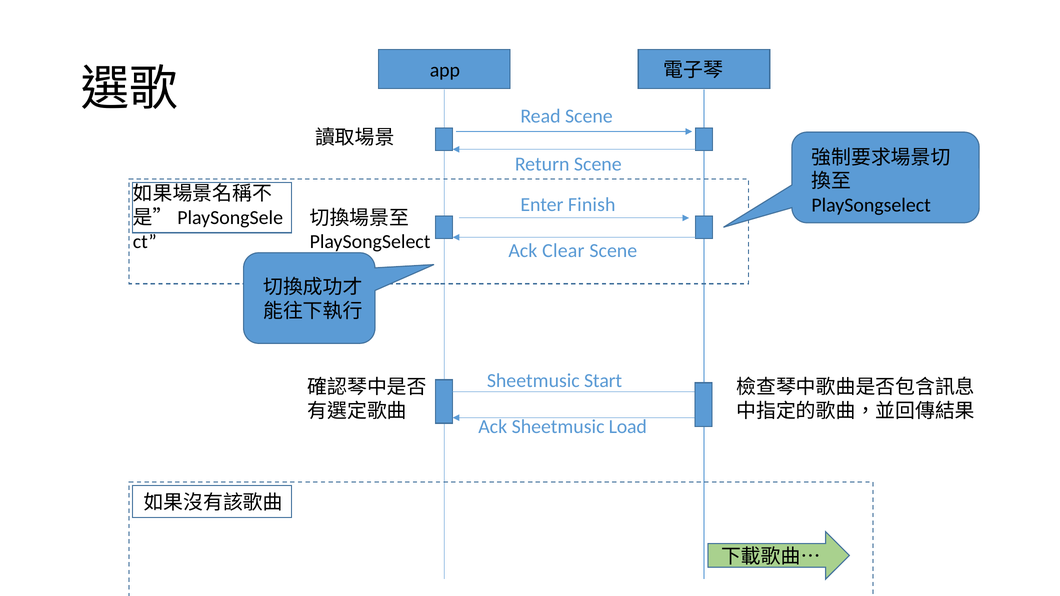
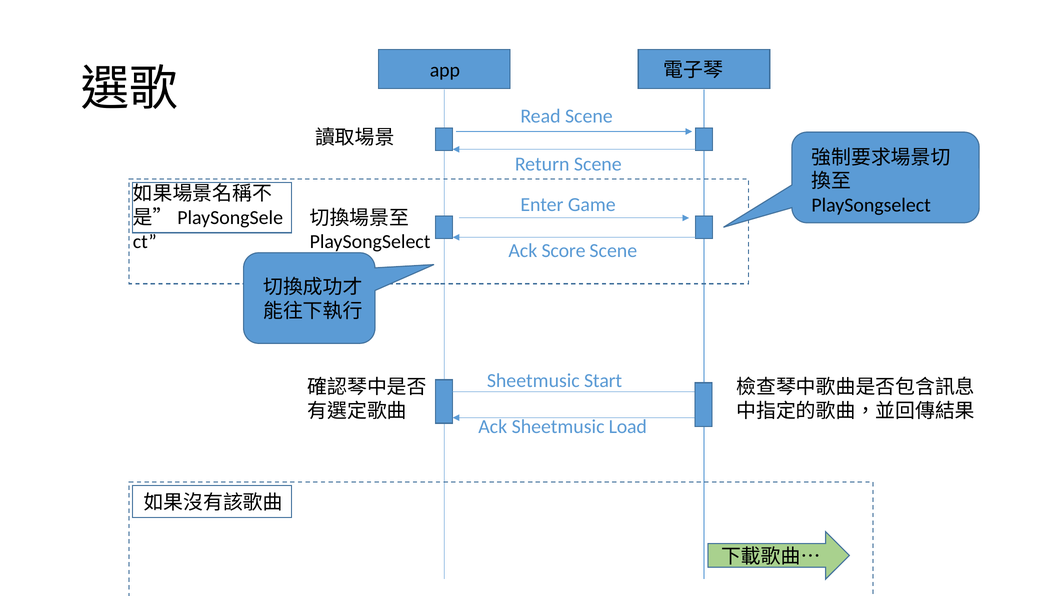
Finish: Finish -> Game (592, 205)
Clear: Clear -> Score (564, 251)
